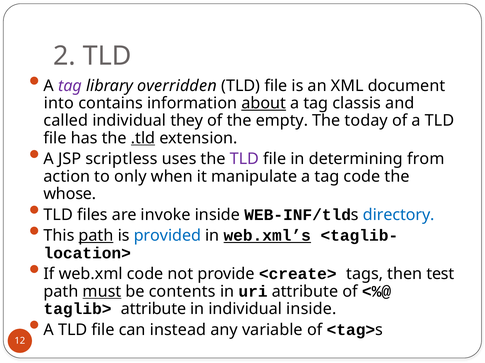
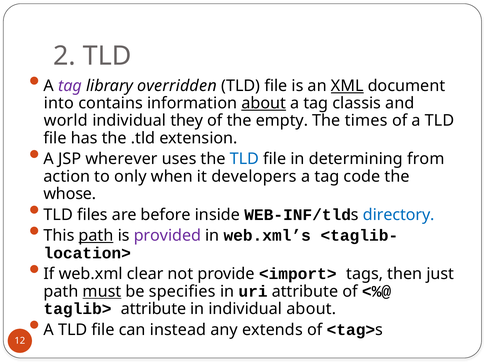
XML underline: none -> present (347, 86)
called: called -> world (66, 121)
today: today -> times (366, 121)
.tld underline: present -> none (143, 138)
scriptless: scriptless -> wherever (121, 159)
TLD colour: purple -> blue (244, 159)
manipulate: manipulate -> developers (254, 177)
invoke: invoke -> before (166, 215)
provided colour: blue -> purple (167, 236)
web.xml’s underline: present -> none (267, 236)
web.xml code: code -> clear (145, 275)
<create>: <create> -> <import> (298, 275)
test: test -> just (440, 275)
contents: contents -> specifies (182, 292)
individual inside: inside -> about (311, 309)
variable: variable -> extends (272, 330)
